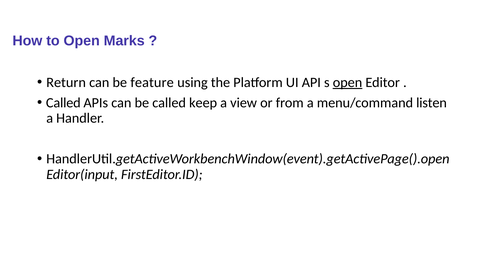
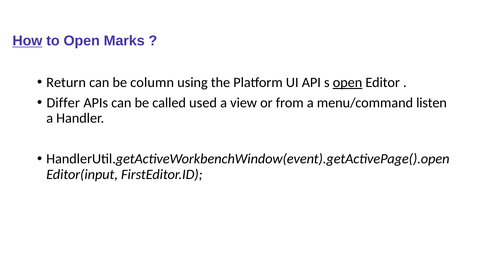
How underline: none -> present (27, 41)
feature: feature -> column (152, 82)
Called: Called -> Differ (63, 103)
keep: keep -> used (203, 103)
